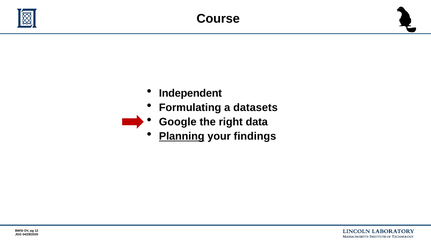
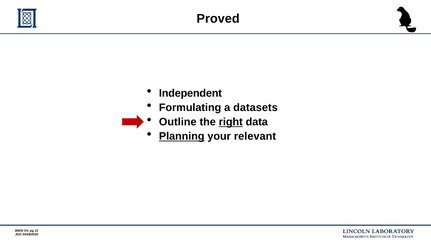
Course: Course -> Proved (218, 19)
Google: Google -> Outline (178, 122)
right underline: none -> present (231, 122)
findings: findings -> relevant (255, 136)
